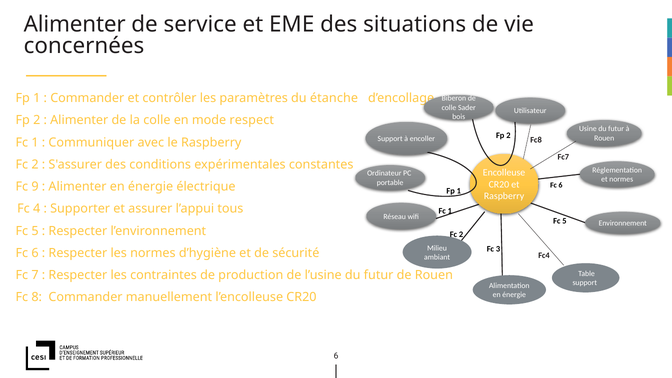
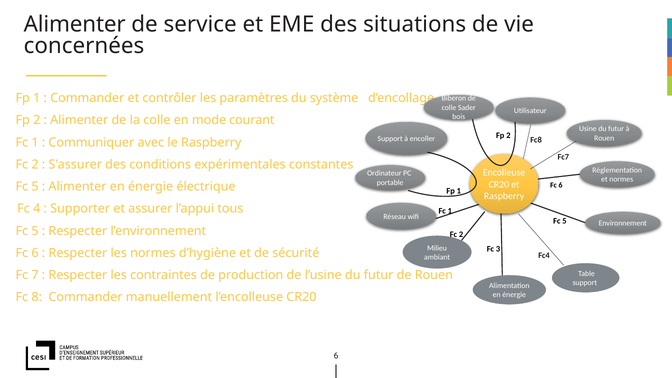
étanche: étanche -> système (334, 98)
respect: respect -> courant (252, 120)
9: 9 -> 5 (35, 187)
